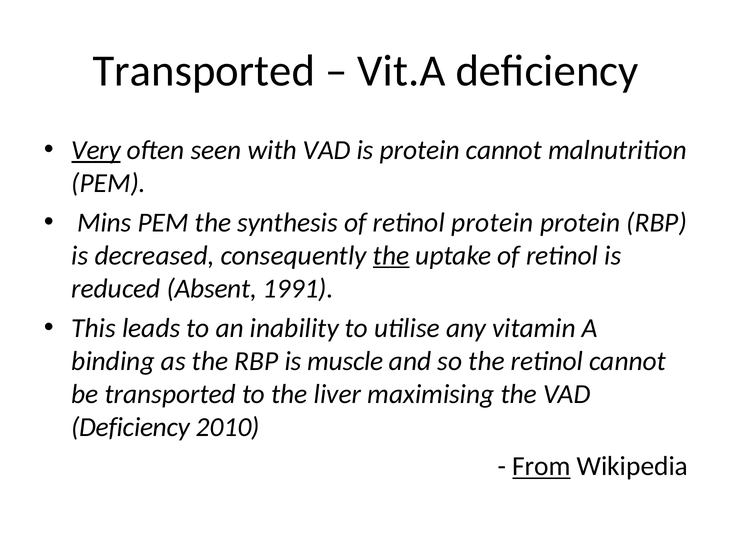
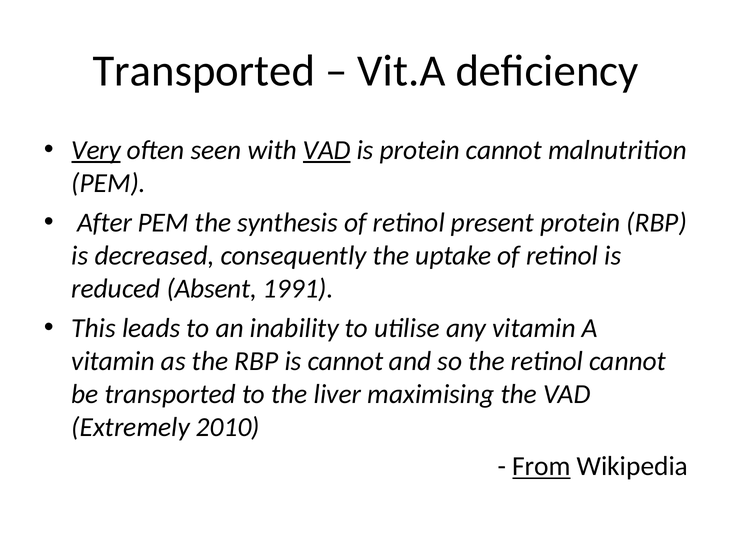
VAD underline: none -> present (327, 150)
Mins: Mins -> After (105, 223)
retinol protein: protein -> present (493, 223)
the underline: present -> none (391, 256)
binding: binding -> vitamin (113, 361)
is muscle: muscle -> cannot (345, 361)
Deficiency: Deficiency -> Extremely (131, 427)
